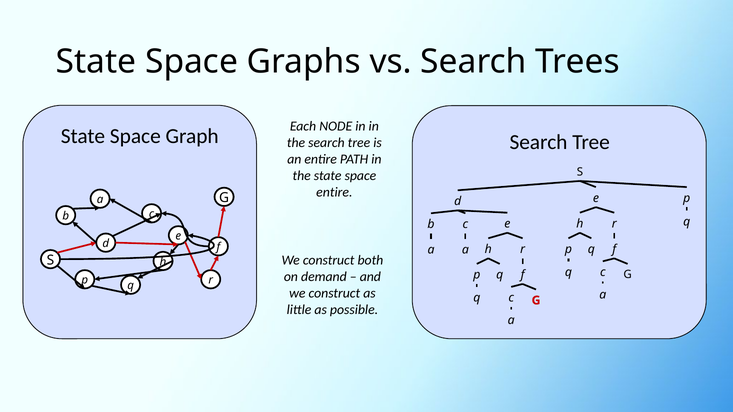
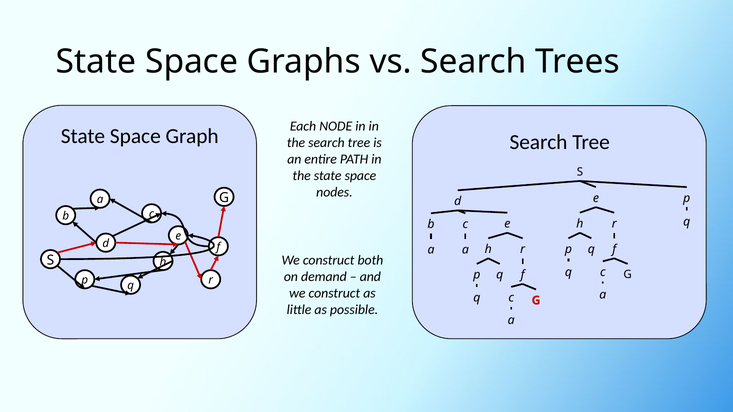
entire: entire -> nodes (334, 192)
